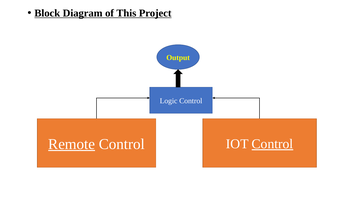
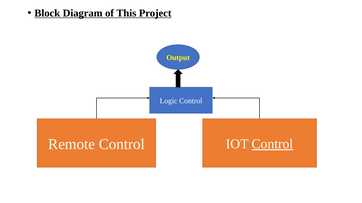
Remote underline: present -> none (72, 144)
